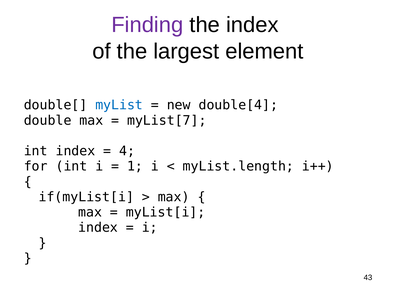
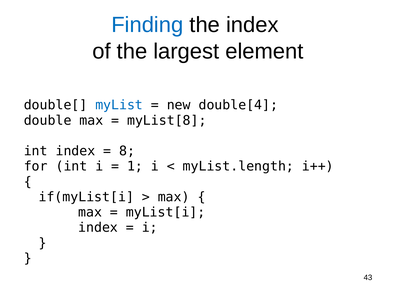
Finding colour: purple -> blue (147, 25)
myList[7: myList[7 -> myList[8 (167, 120)
4: 4 -> 8 (127, 151)
